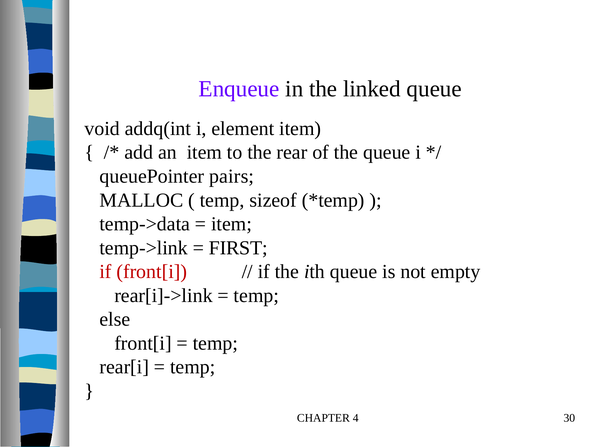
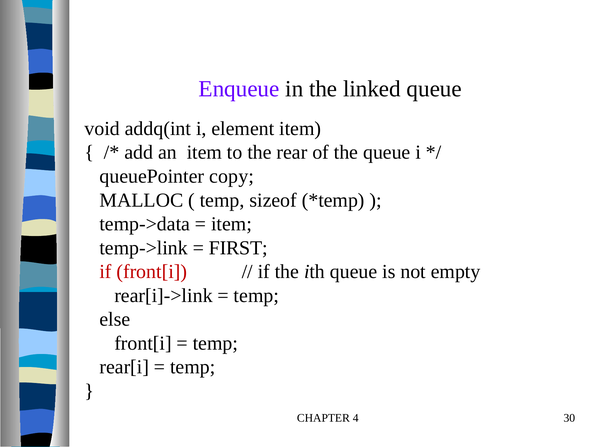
pairs: pairs -> copy (232, 176)
